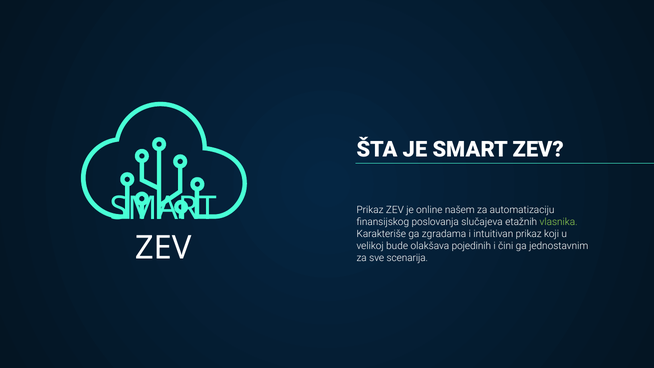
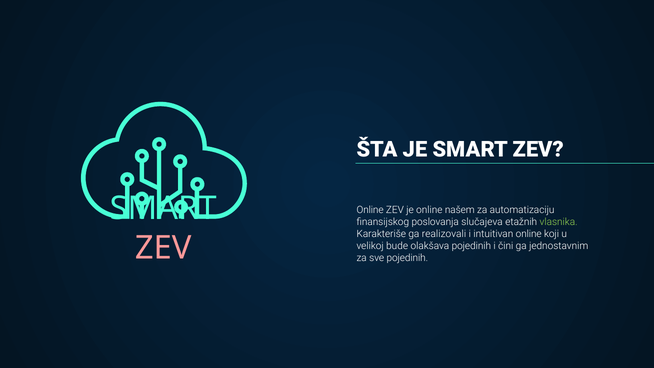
Prikaz: Prikaz -> Online (370, 210)
zgradama: zgradama -> realizovali (444, 234)
intuitivan prikaz: prikaz -> online (529, 234)
ZEV colour: white -> pink (163, 248)
sve scenarija: scenarija -> pojedinih (407, 258)
